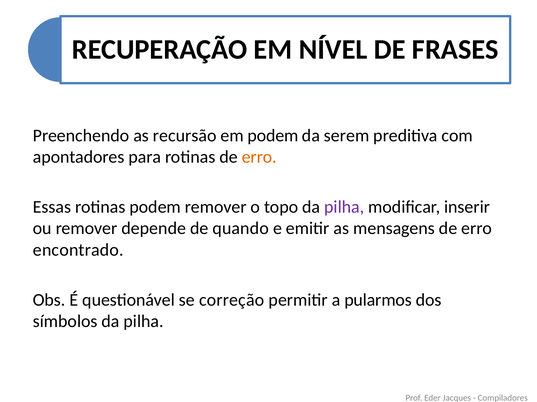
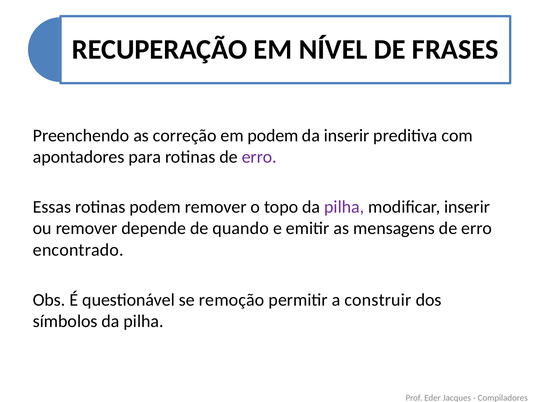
recursão: recursão -> correção (185, 136)
da serem: serem -> inserir (347, 136)
erro colour: orange -> purple (259, 157)
correção: correção -> remoção (232, 300)
pularmos: pularmos -> construir (378, 300)
